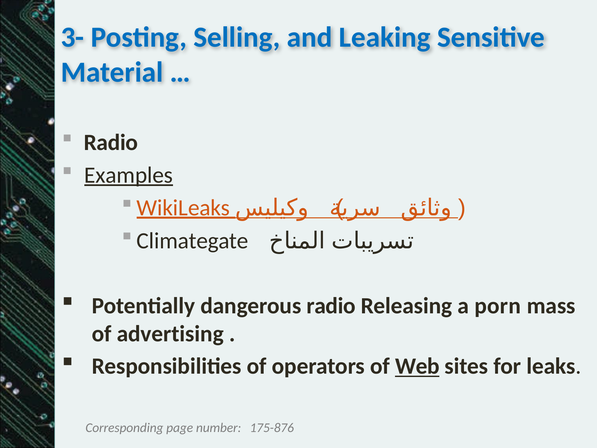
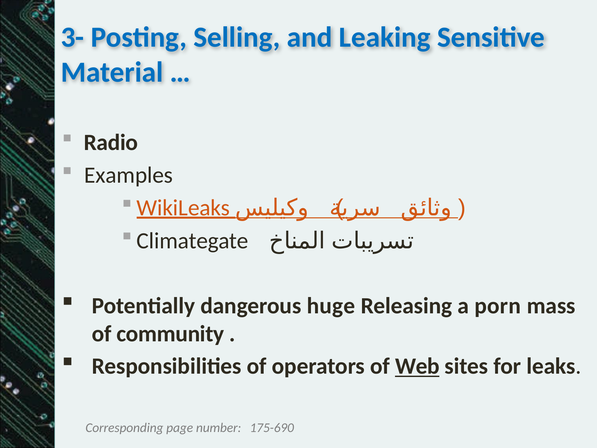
Examples underline: present -> none (129, 175)
dangerous radio: radio -> huge (331, 306)
advertising: advertising -> community (170, 334)
175-876: 175-876 -> 175-690 (272, 427)
